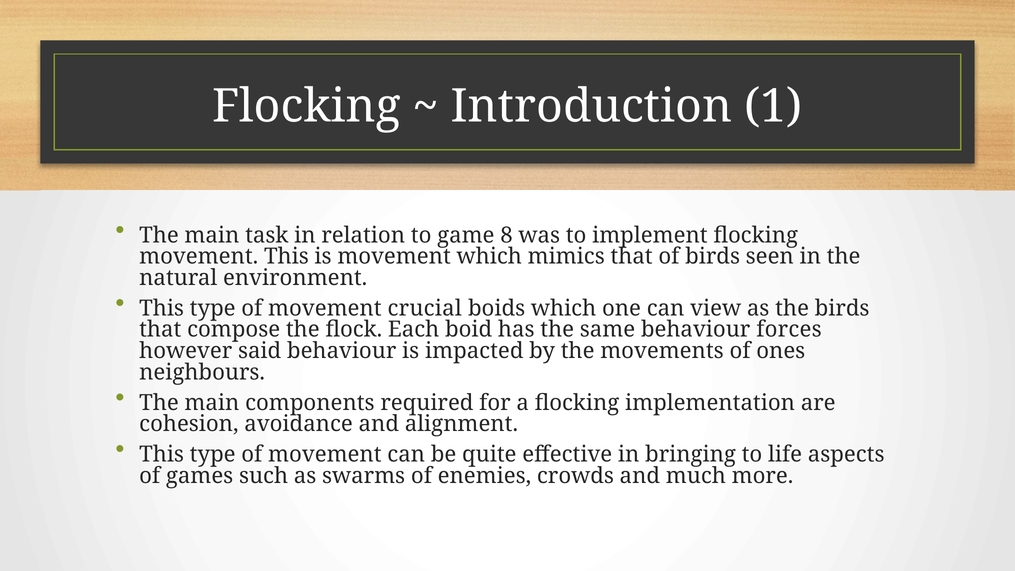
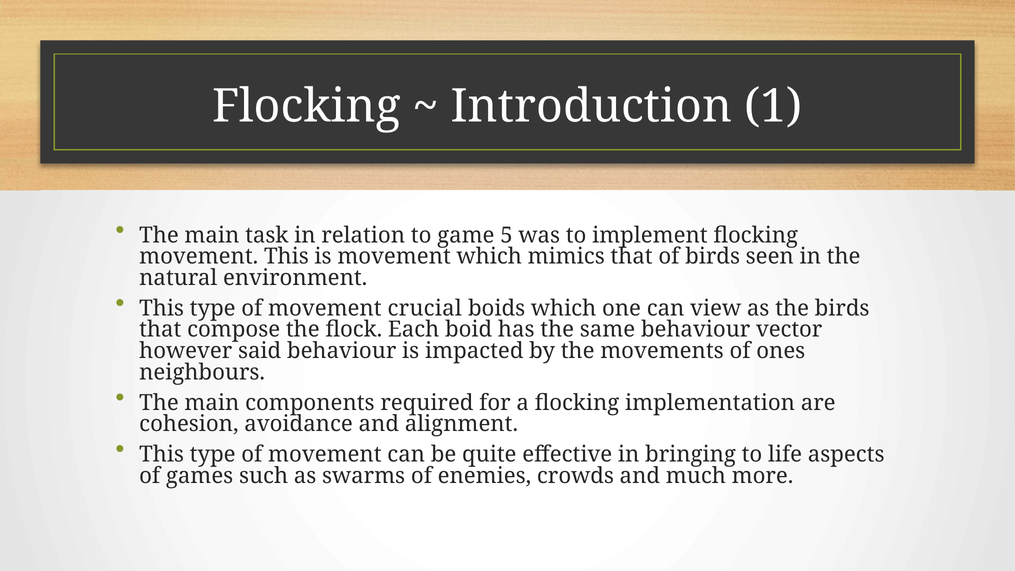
8: 8 -> 5 (507, 235)
forces: forces -> vector (789, 330)
